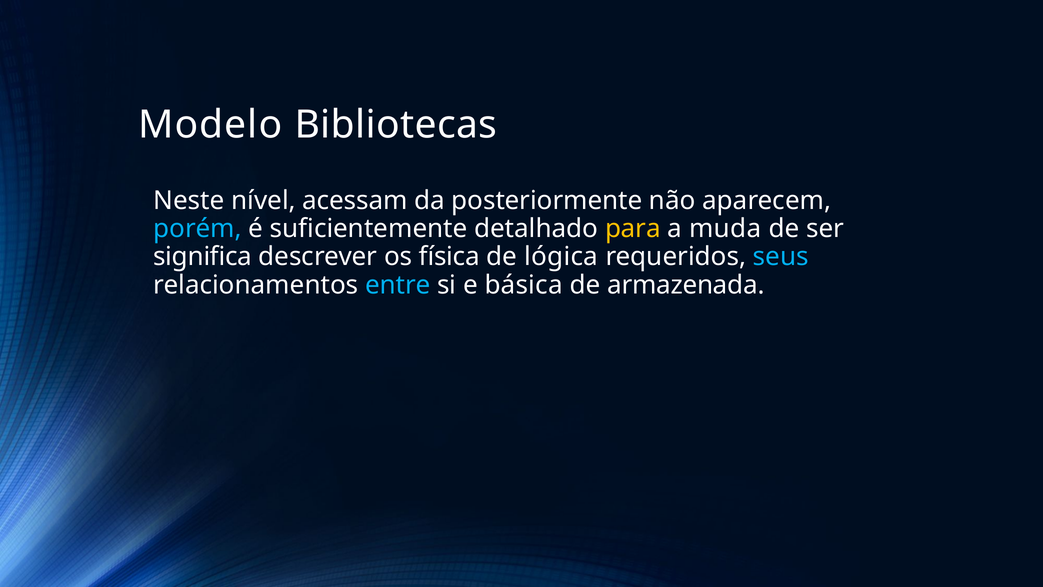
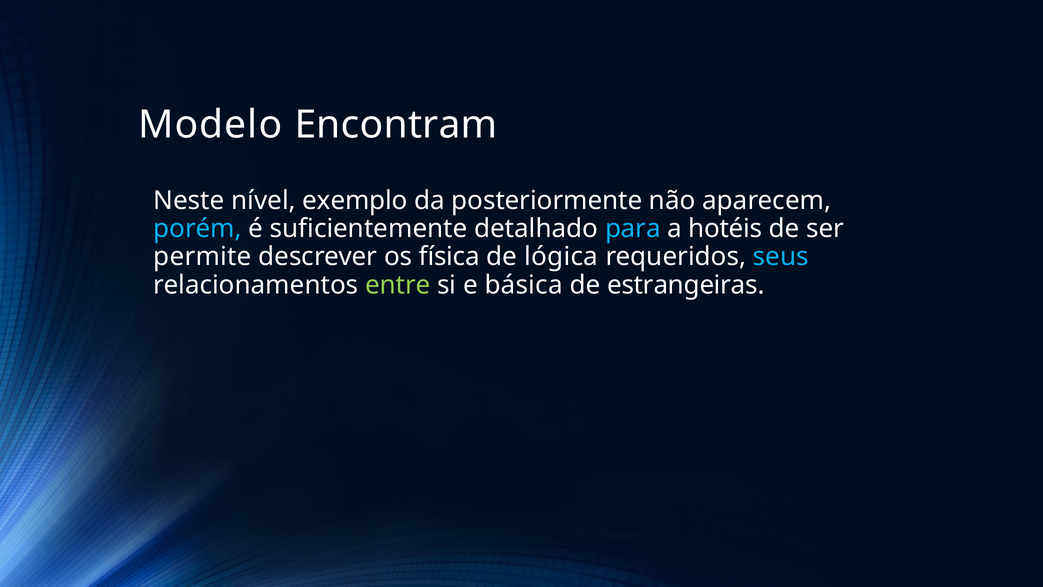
Bibliotecas: Bibliotecas -> Encontram (396, 125)
acessam: acessam -> exemplo (355, 200)
para colour: yellow -> light blue (633, 228)
muda: muda -> hotéis (725, 228)
significa: significa -> permite (202, 257)
entre colour: light blue -> light green (398, 285)
armazenada: armazenada -> estrangeiras (686, 285)
